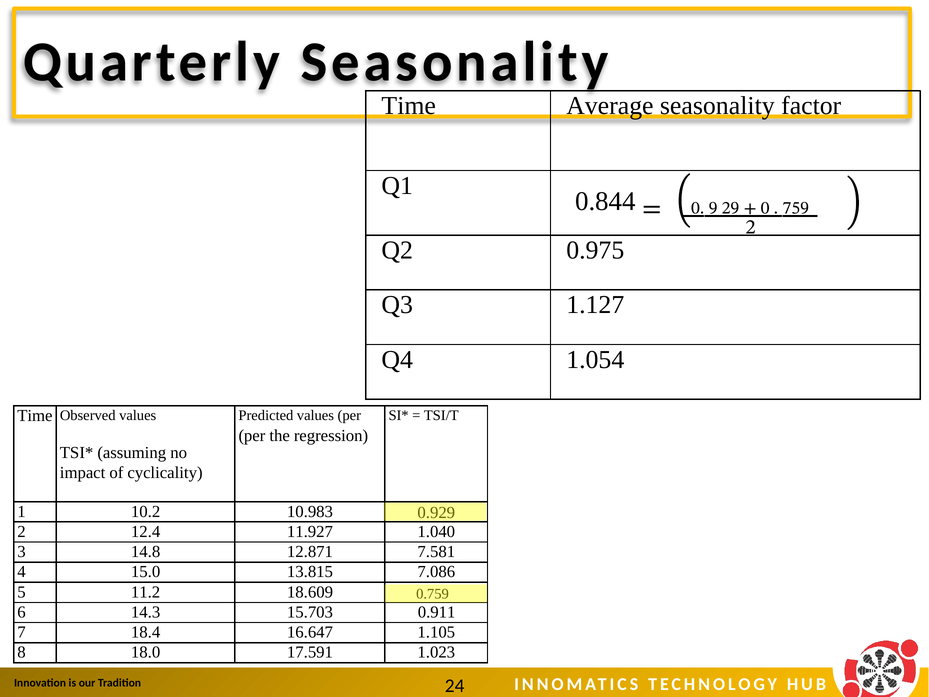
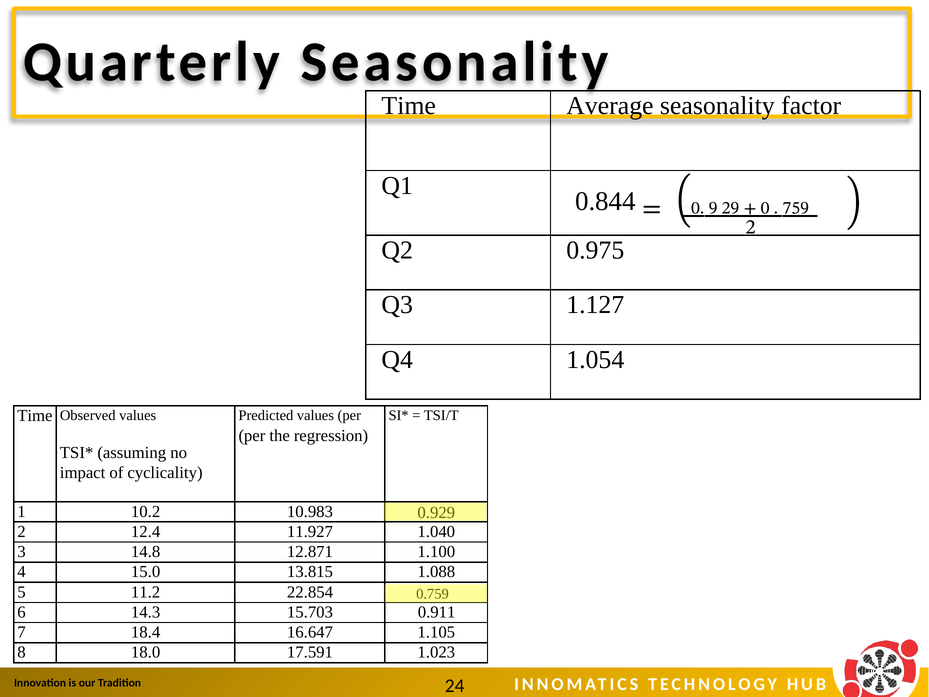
7.581: 7.581 -> 1.100 (436, 552)
7.086: 7.086 -> 1.088 (436, 572)
18.609: 18.609 -> 22.854 (310, 592)
